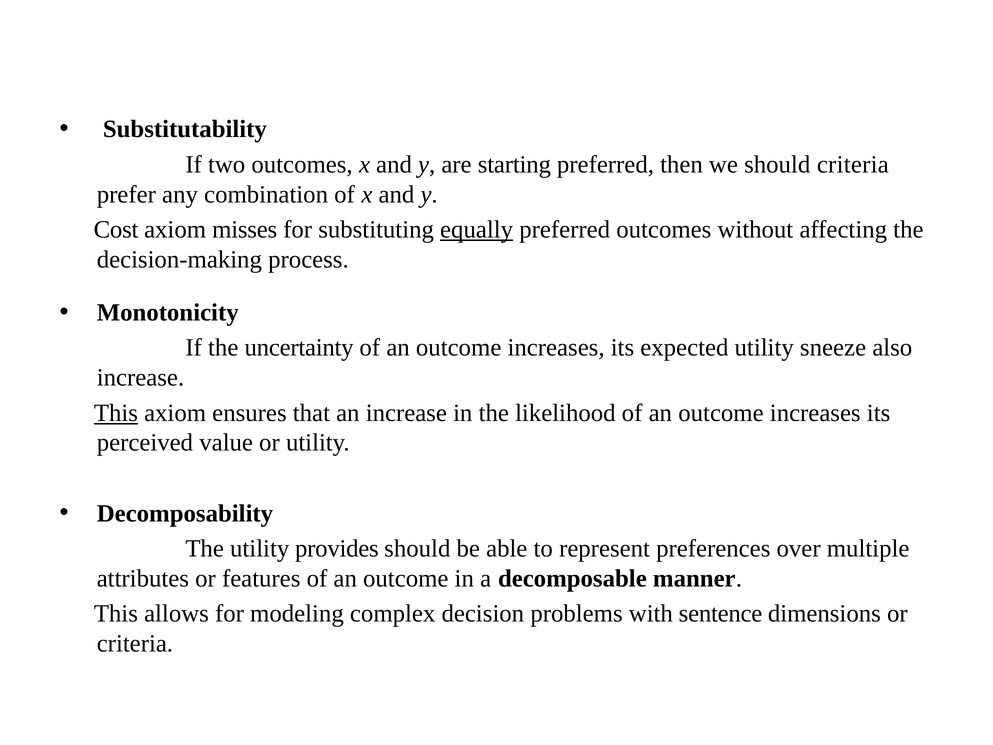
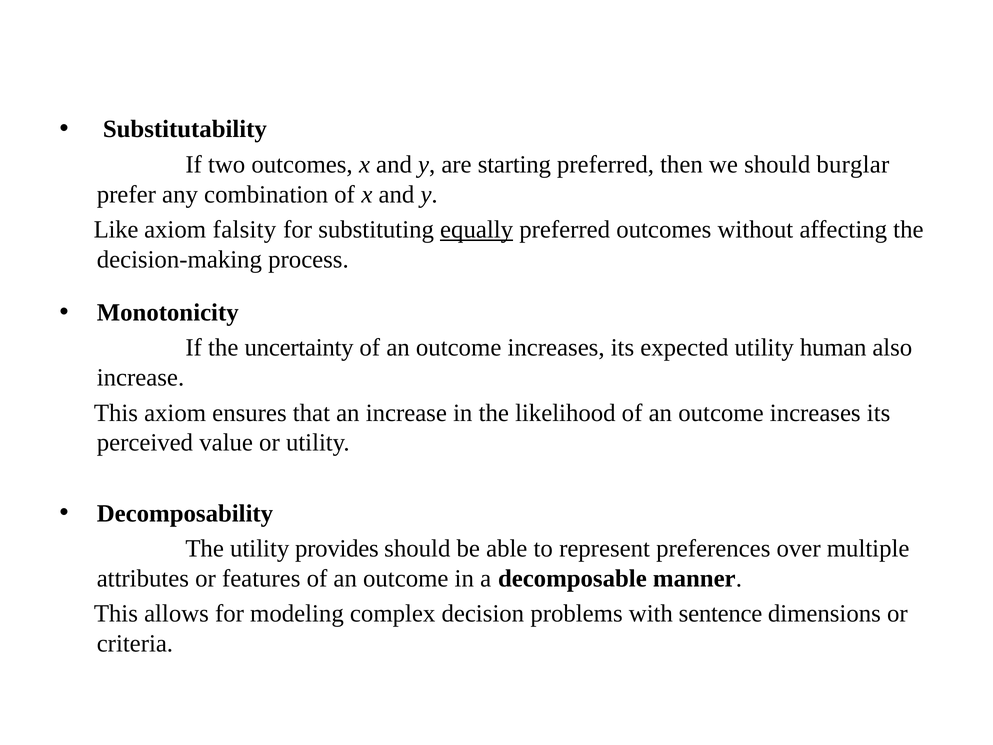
should criteria: criteria -> burglar (853, 164)
Cost: Cost -> Like (116, 230)
misses: misses -> falsity (244, 230)
sneeze: sneeze -> human (833, 348)
This underline: present -> none (116, 413)
